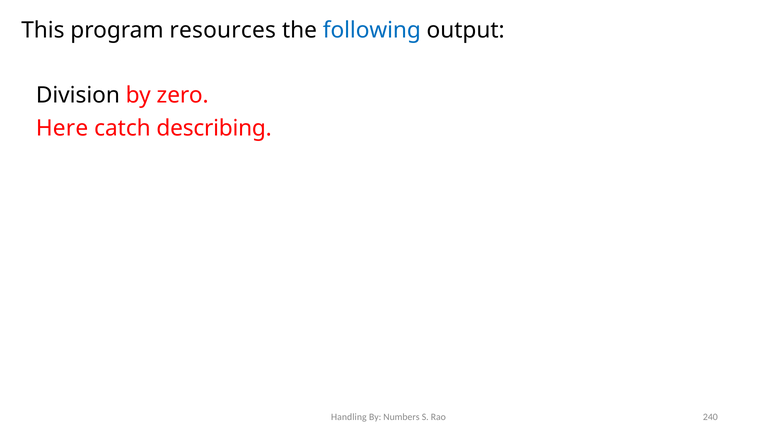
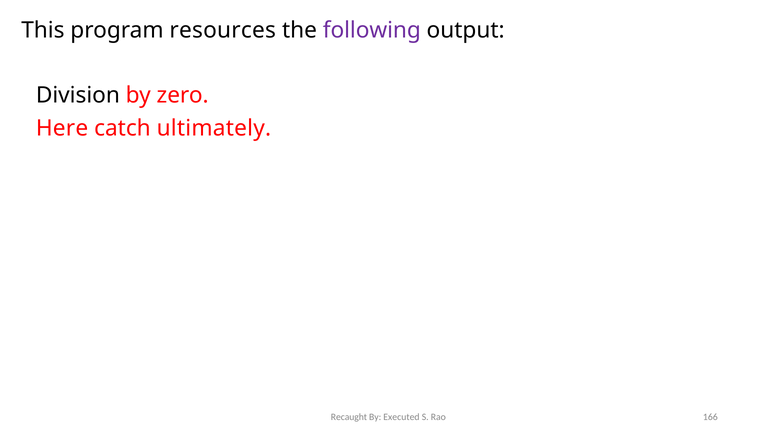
following colour: blue -> purple (372, 30)
describing: describing -> ultimately (214, 128)
Handling: Handling -> Recaught (349, 417)
Numbers: Numbers -> Executed (401, 417)
240: 240 -> 166 (710, 417)
